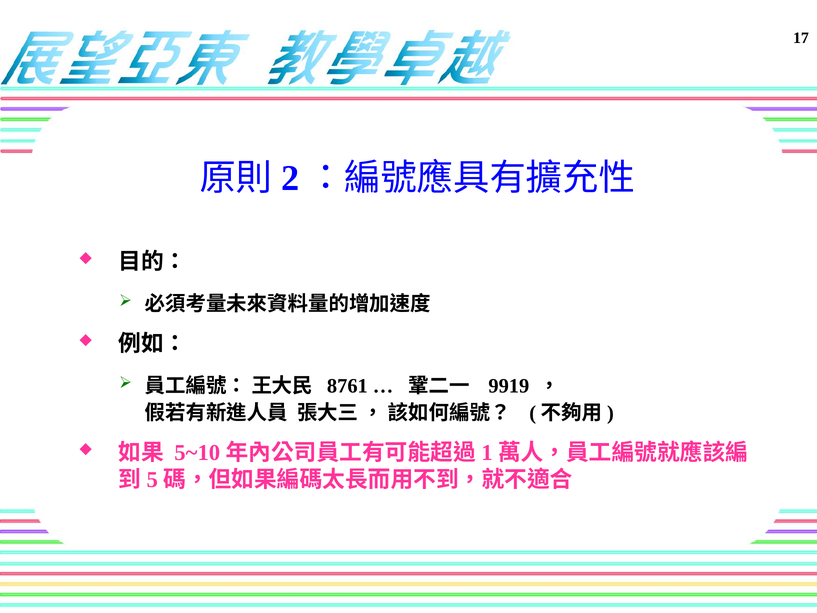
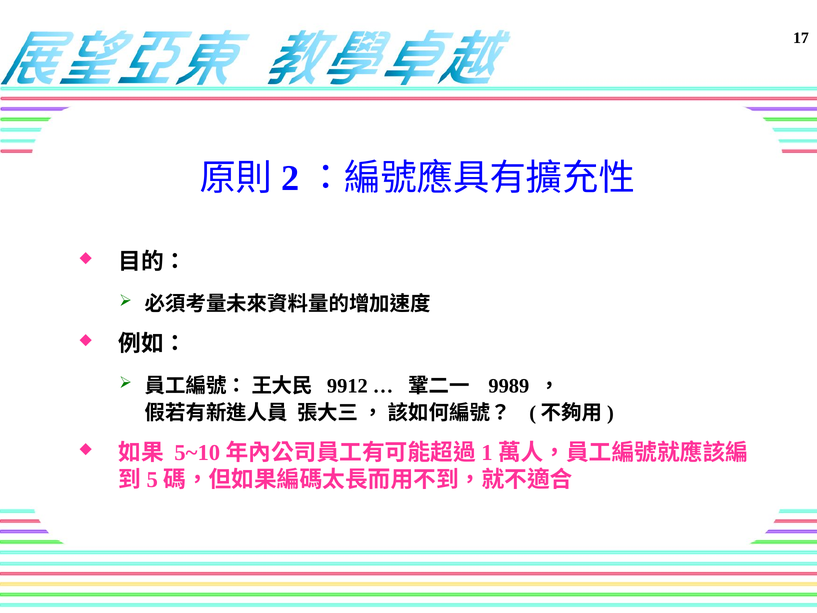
8761: 8761 -> 9912 (347, 386)
9919: 9919 -> 9989 (509, 386)
